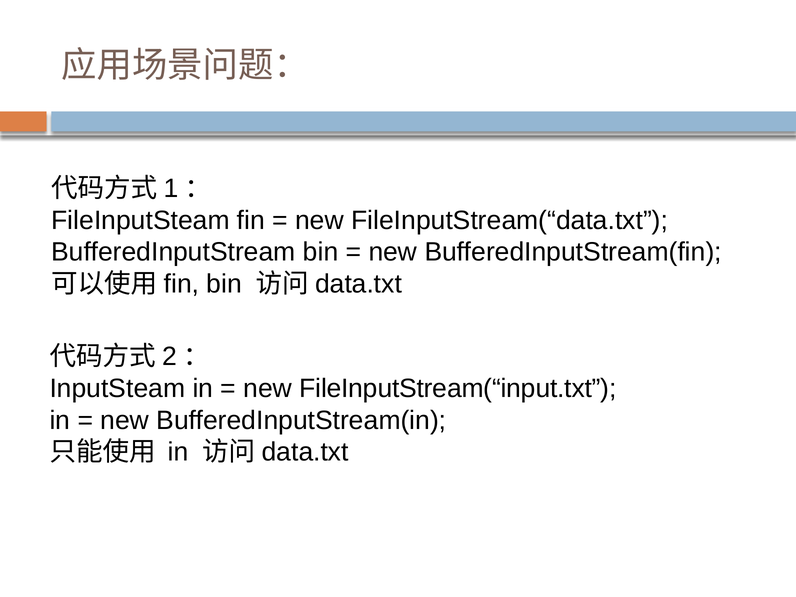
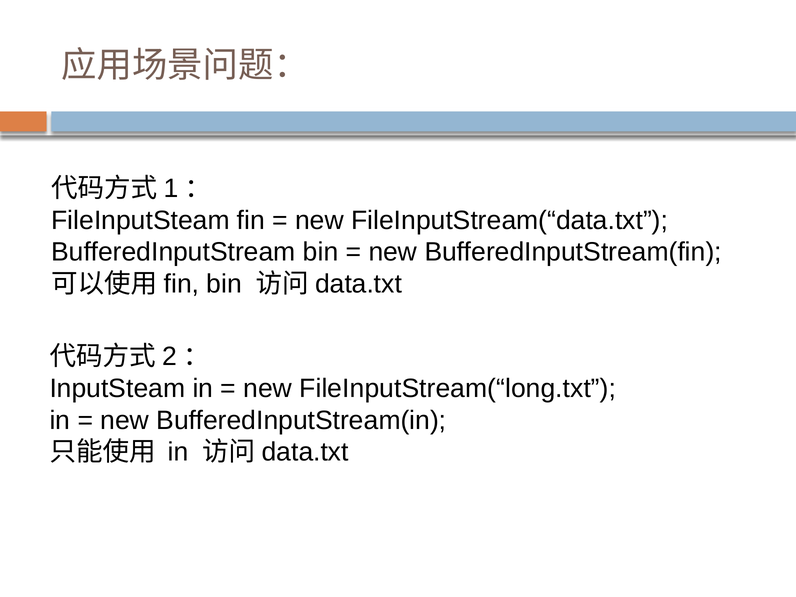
FileInputStream(“input.txt: FileInputStream(“input.txt -> FileInputStream(“long.txt (458, 388)
